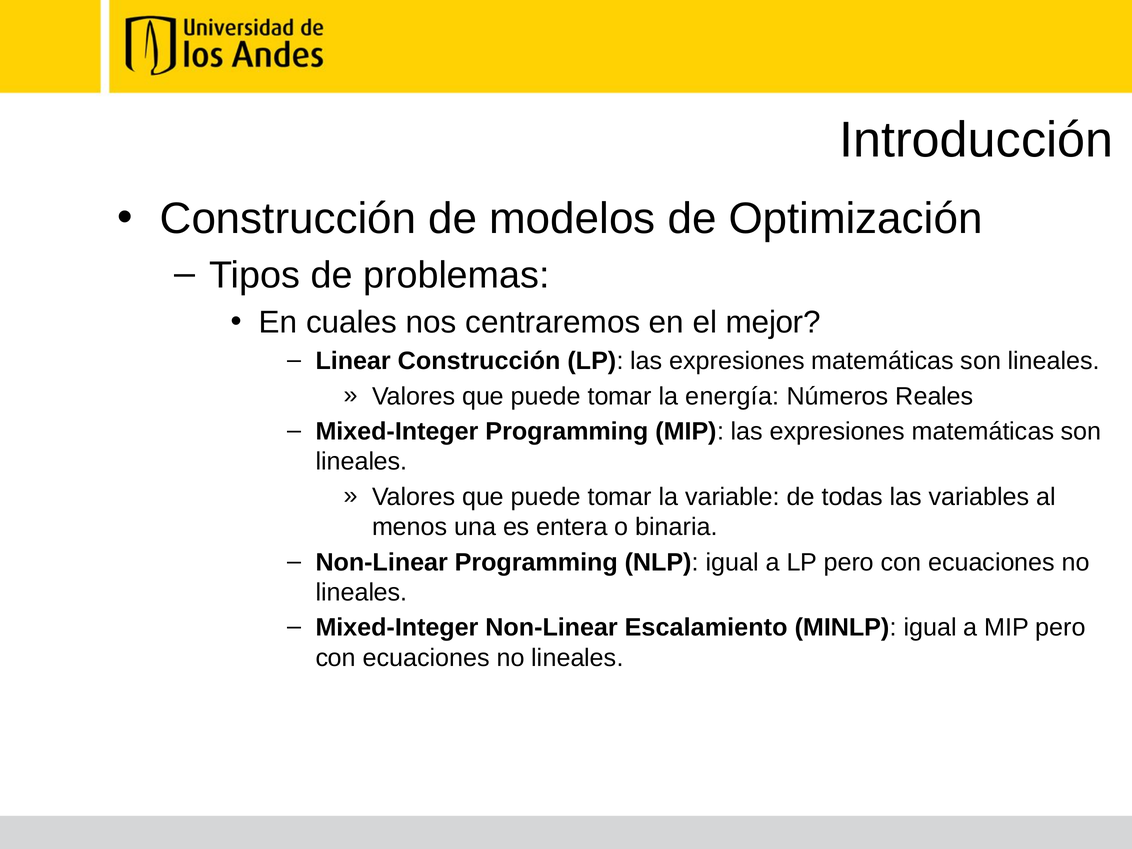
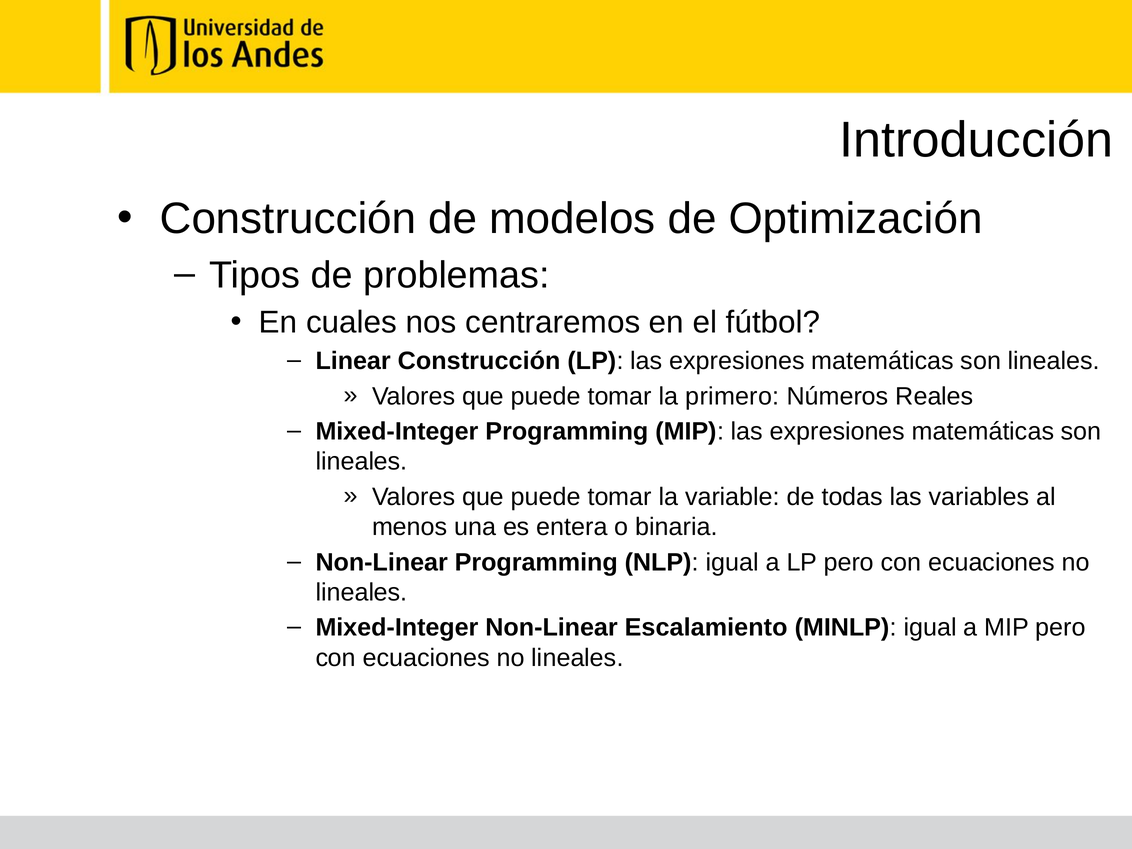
mejor: mejor -> fútbol (773, 322)
energía: energía -> primero (732, 396)
